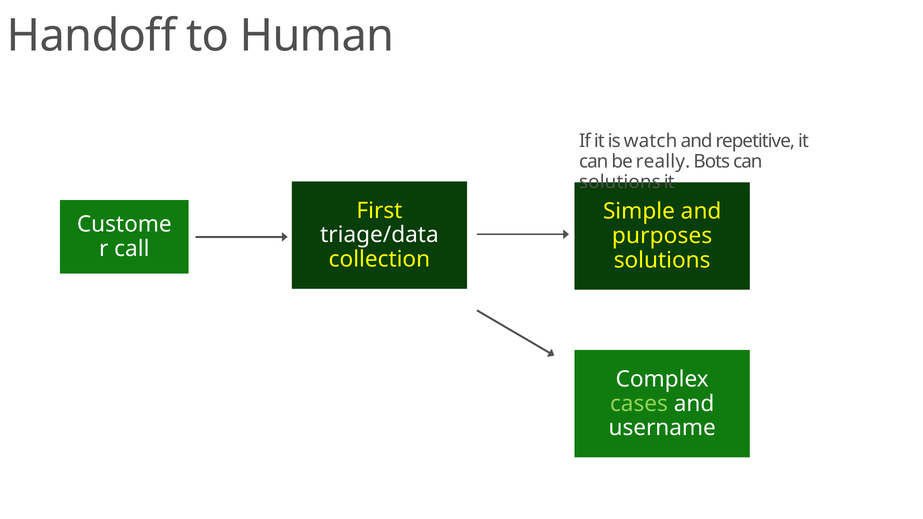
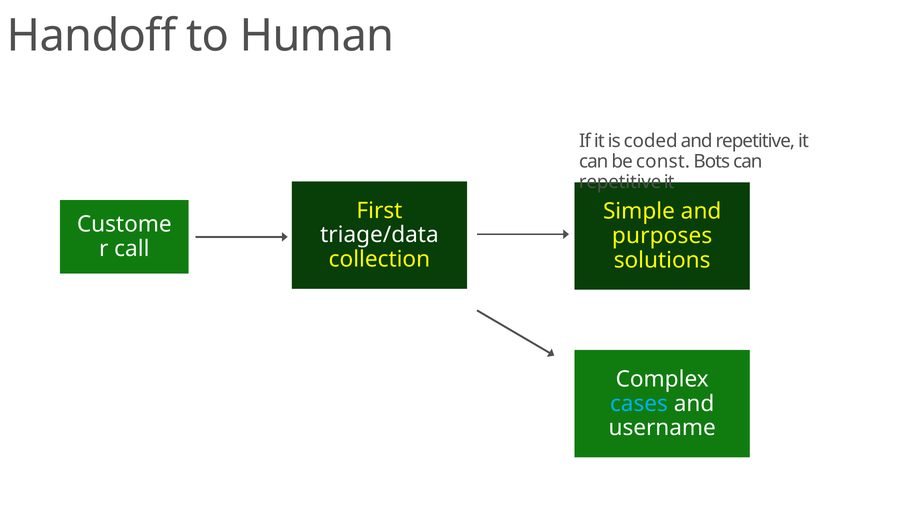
watch: watch -> coded (651, 141)
really: really -> const (663, 162)
solutions: solutions -> repetitive (620, 182)
cases colour: light green -> light blue (639, 404)
